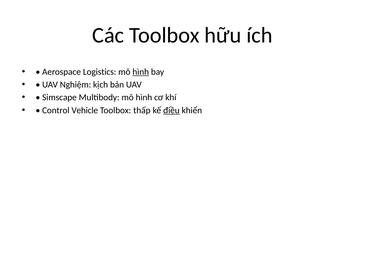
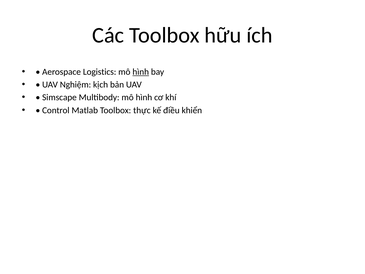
Vehicle: Vehicle -> Matlab (85, 110)
thấp: thấp -> thực (142, 110)
điều underline: present -> none (171, 110)
